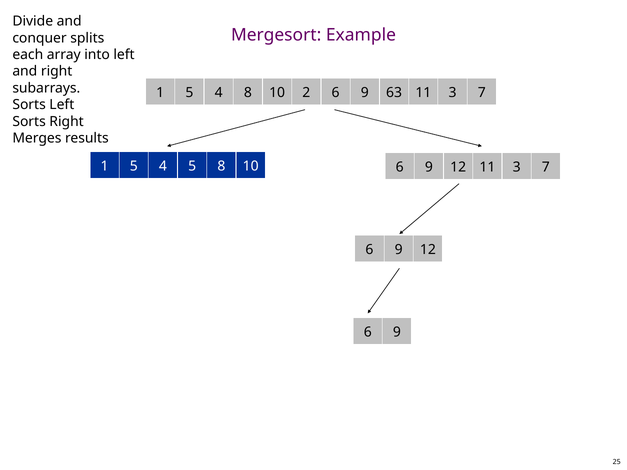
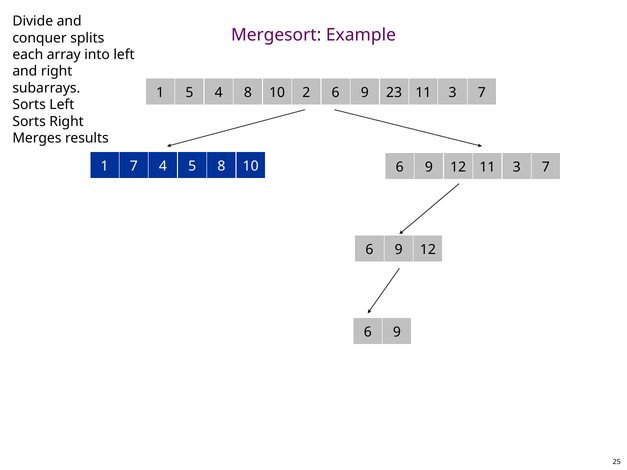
63: 63 -> 23 (394, 93)
5: 5 -> 7 (134, 166)
